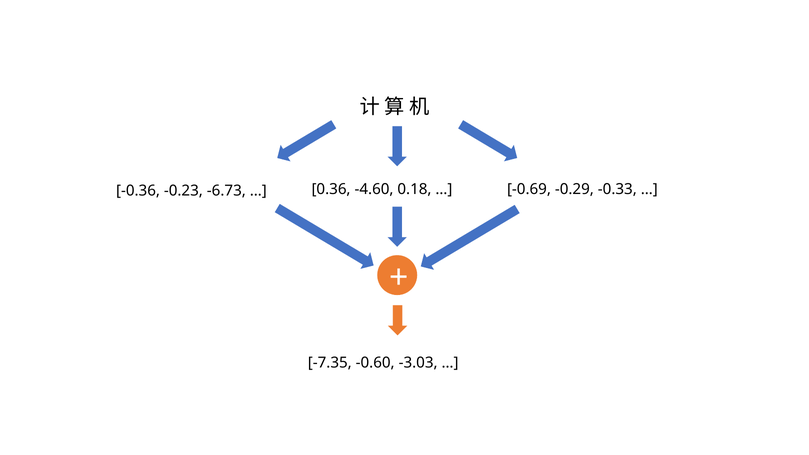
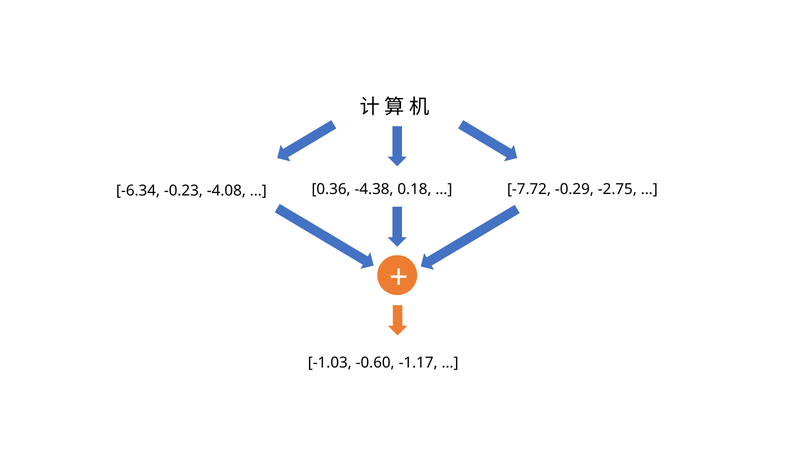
-0.36: -0.36 -> -6.34 (138, 191)
-6.73: -6.73 -> -4.08 (226, 191)
-4.60: -4.60 -> -4.38 (374, 189)
-0.69: -0.69 -> -7.72 (529, 189)
-0.33: -0.33 -> -2.75 (617, 189)
-7.35: -7.35 -> -1.03 (330, 363)
-3.03: -3.03 -> -1.17 (418, 363)
